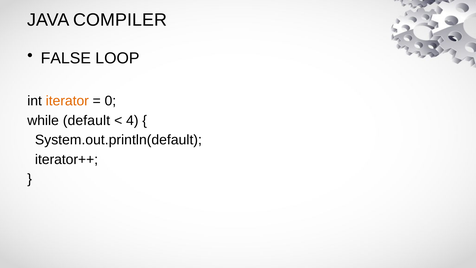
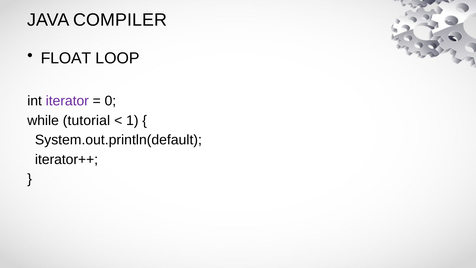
FALSE: FALSE -> FLOAT (66, 58)
iterator colour: orange -> purple (67, 101)
default: default -> tutorial (86, 120)
4: 4 -> 1 (132, 120)
